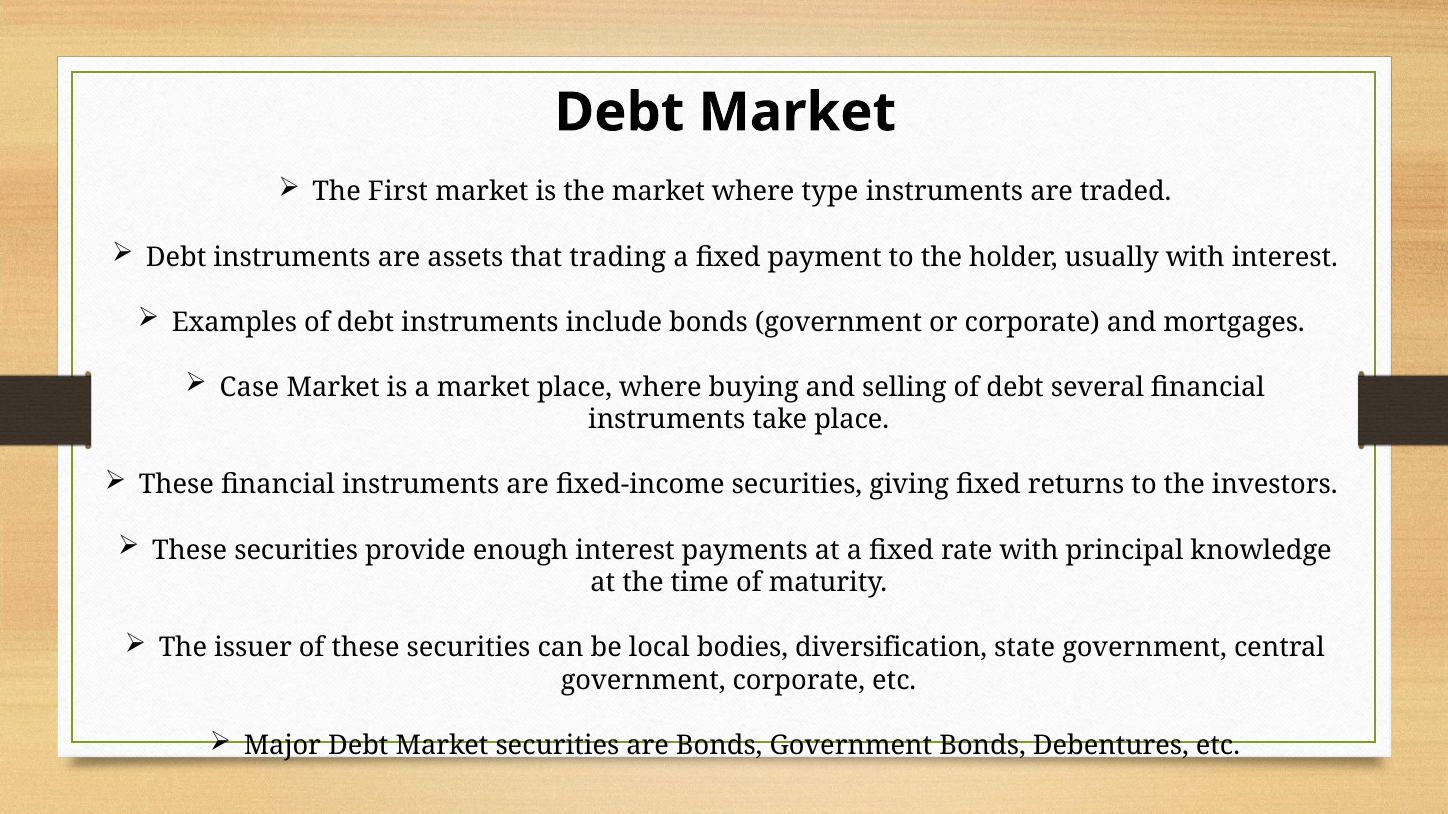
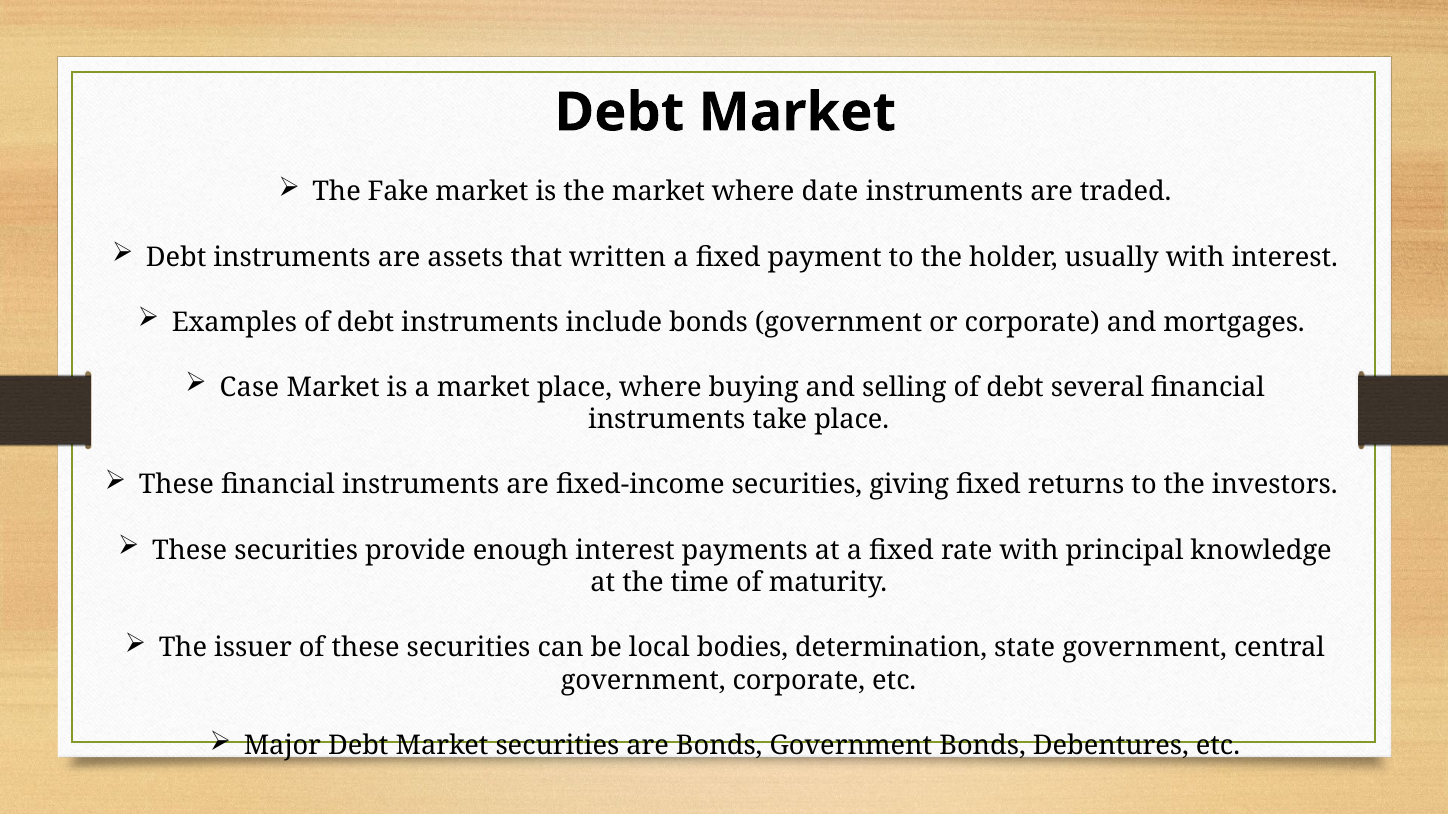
First: First -> Fake (398, 192)
type: type -> date (830, 192)
trading: trading -> written (618, 257)
diversification: diversification -> determination (891, 648)
